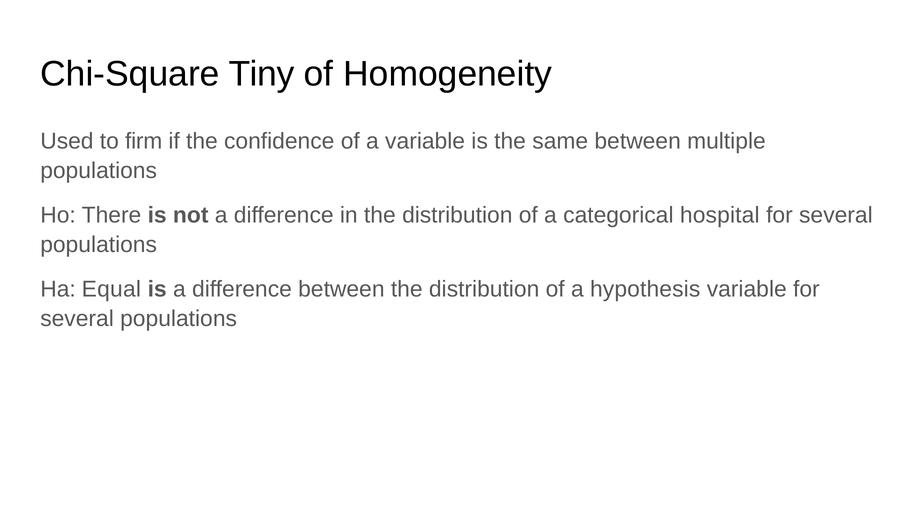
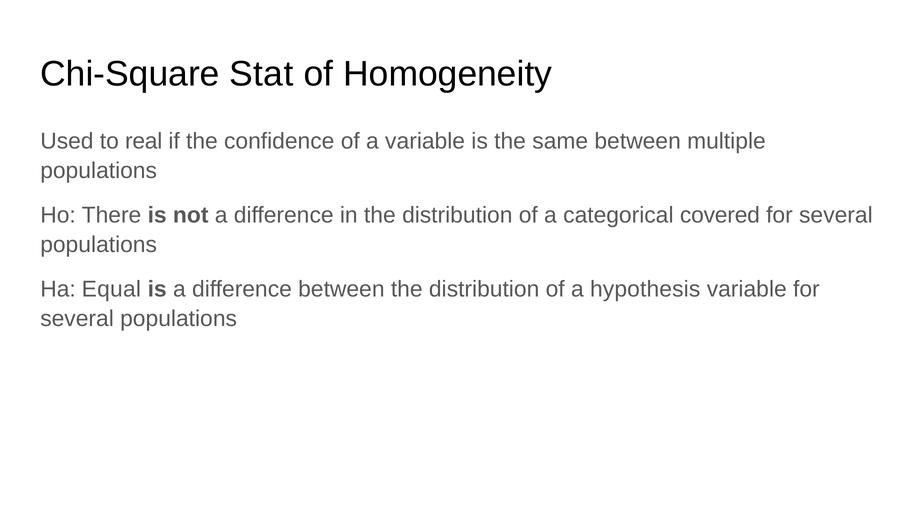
Tiny: Tiny -> Stat (261, 74)
firm: firm -> real (144, 141)
hospital: hospital -> covered (720, 215)
